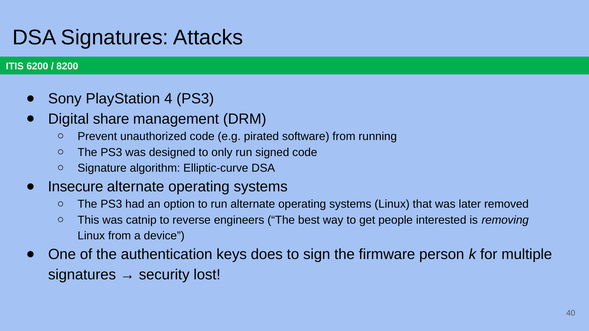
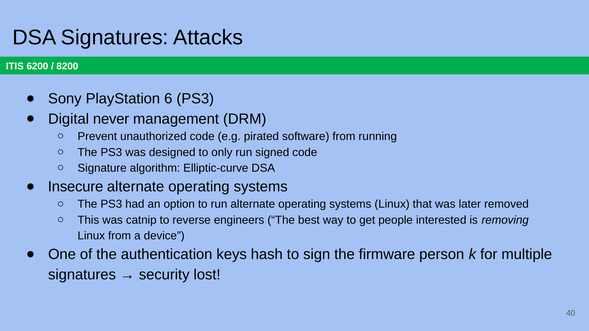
4: 4 -> 6 (168, 99)
share: share -> never (111, 119)
does: does -> hash (267, 255)
